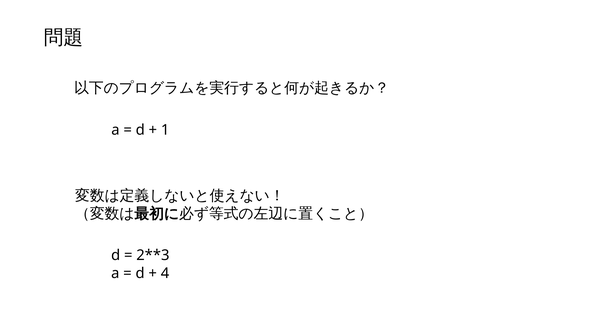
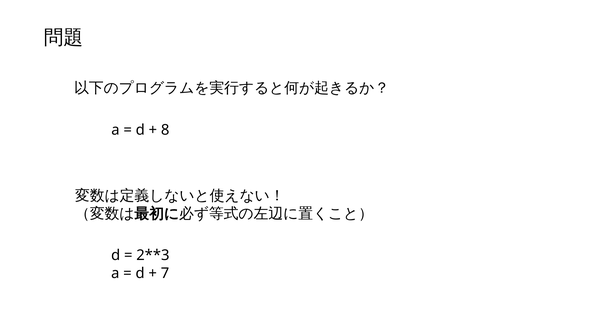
1: 1 -> 8 (165, 130)
4: 4 -> 7 (165, 273)
